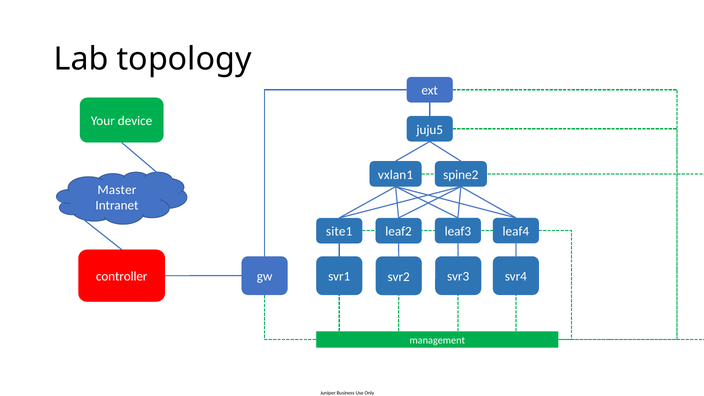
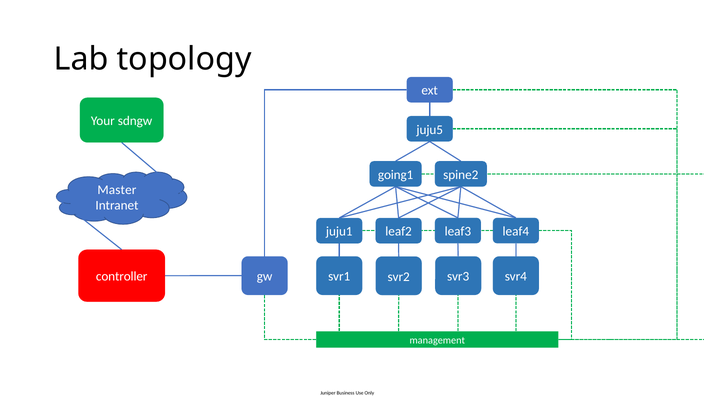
device: device -> sdngw (135, 121)
vxlan1: vxlan1 -> going1 (396, 175)
site1: site1 -> juju1 (339, 232)
